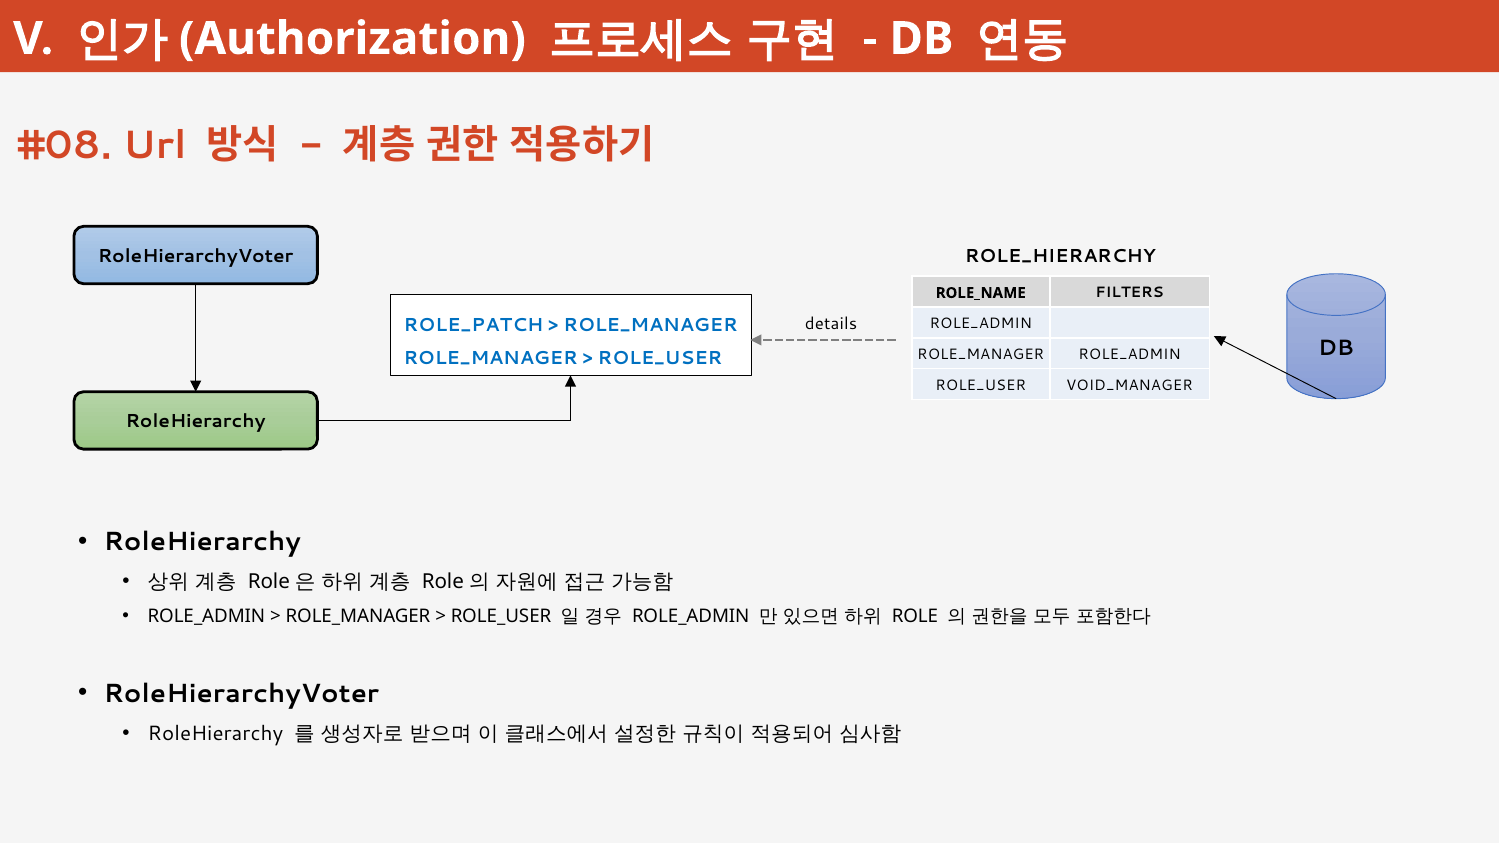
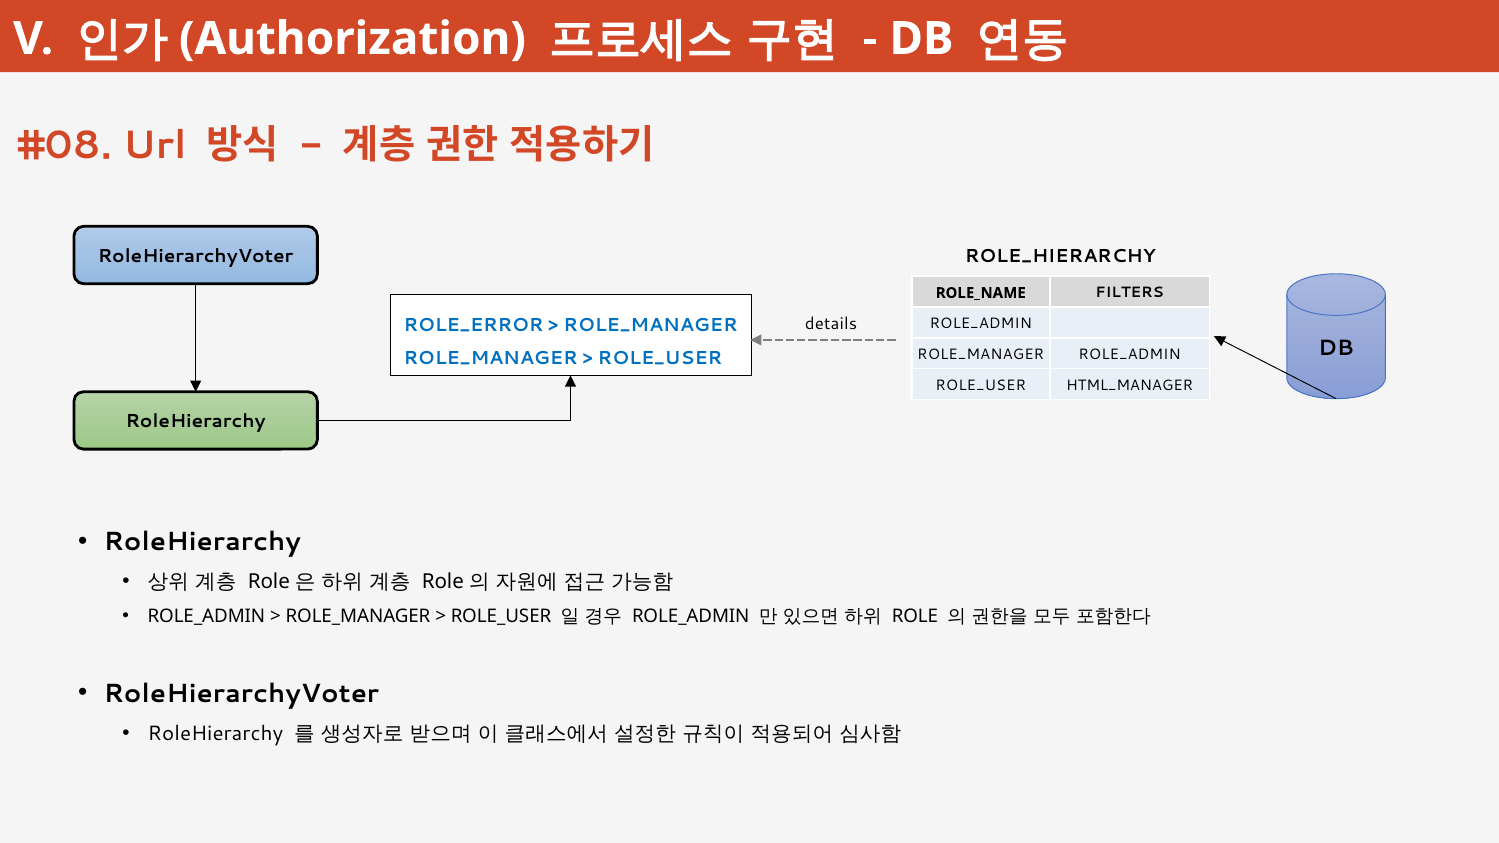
ROLE_PATCH: ROLE_PATCH -> ROLE_ERROR (474, 325)
VOID_MANAGER: VOID_MANAGER -> HTML_MANAGER (1130, 386)
